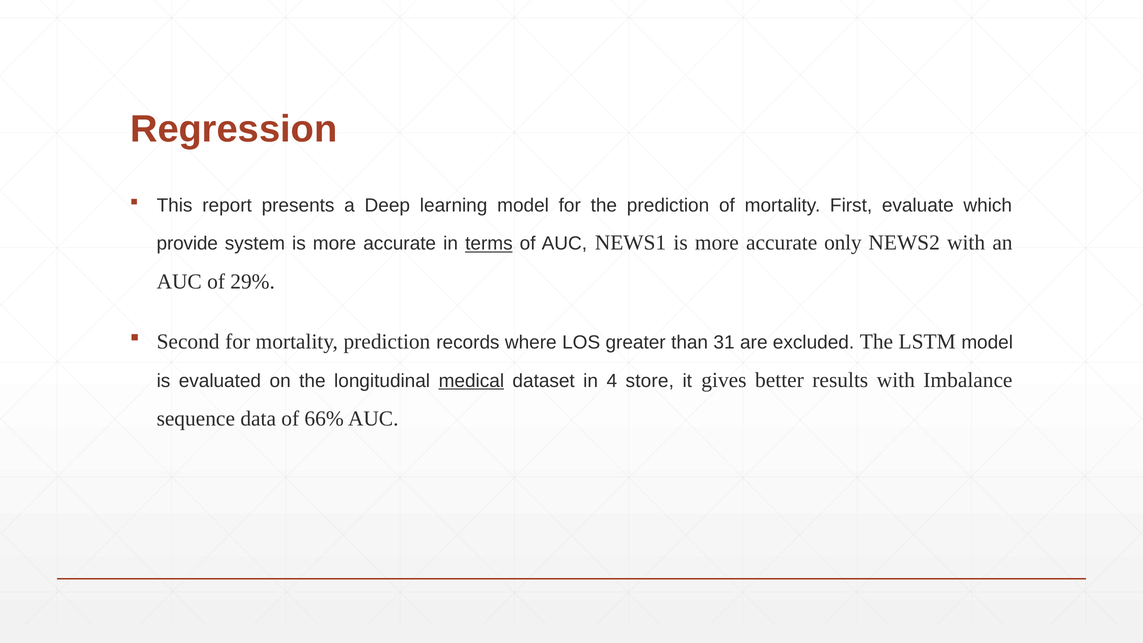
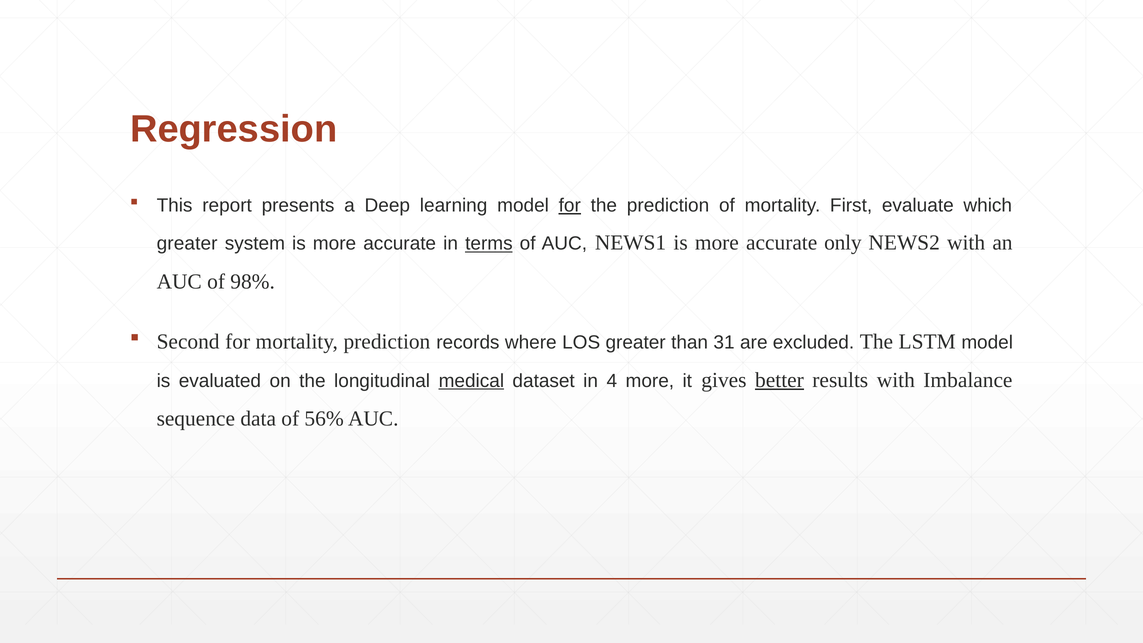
for underline: none -> present (570, 206)
provide: provide -> greater (187, 244)
29%: 29% -> 98% (253, 281)
4 store: store -> more (650, 381)
better underline: none -> present (779, 380)
66%: 66% -> 56% (324, 419)
